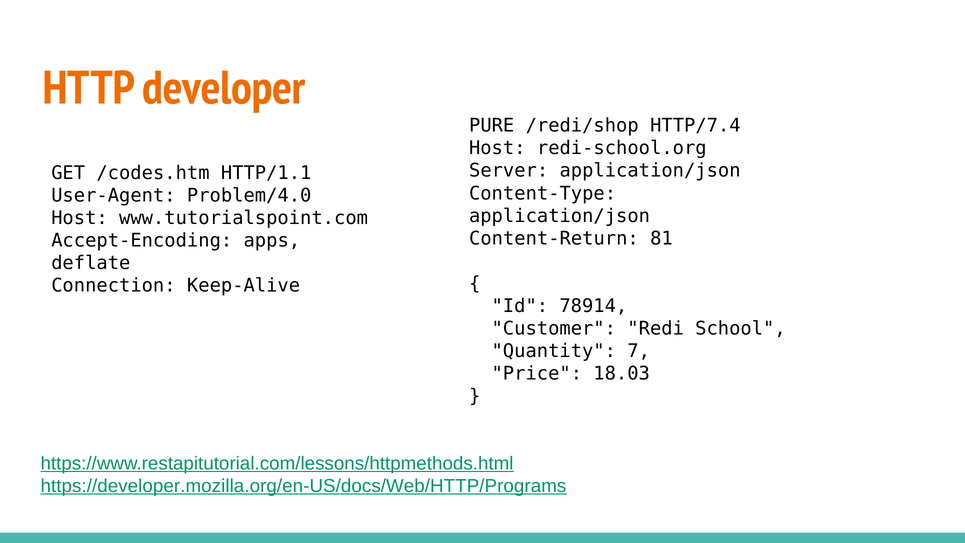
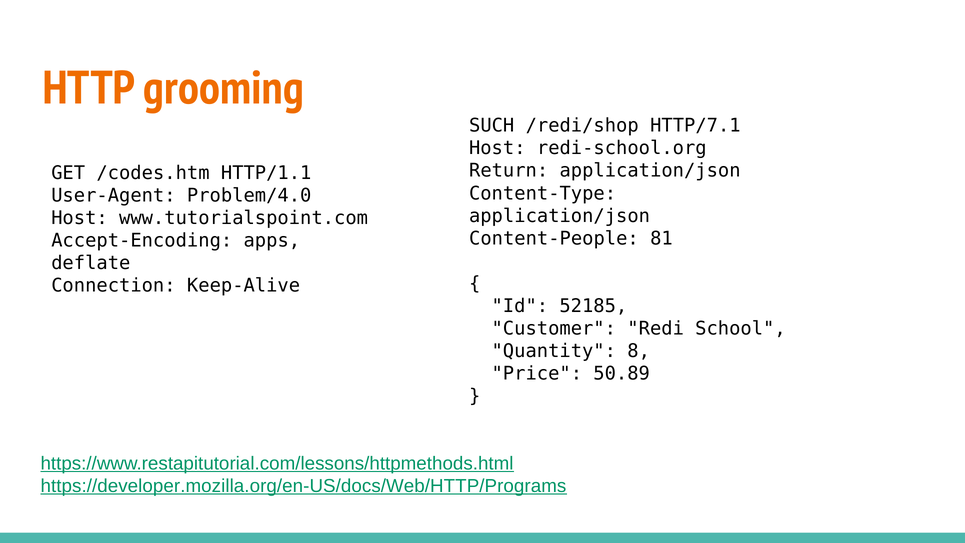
developer: developer -> grooming (224, 88)
PURE: PURE -> SUCH (492, 126)
HTTP/7.4: HTTP/7.4 -> HTTP/7.1 (695, 126)
Server: Server -> Return (509, 171)
Content-Return: Content-Return -> Content-People (554, 238)
78914: 78914 -> 52185 (593, 306)
7: 7 -> 8 (639, 351)
18.03: 18.03 -> 50.89 (622, 373)
